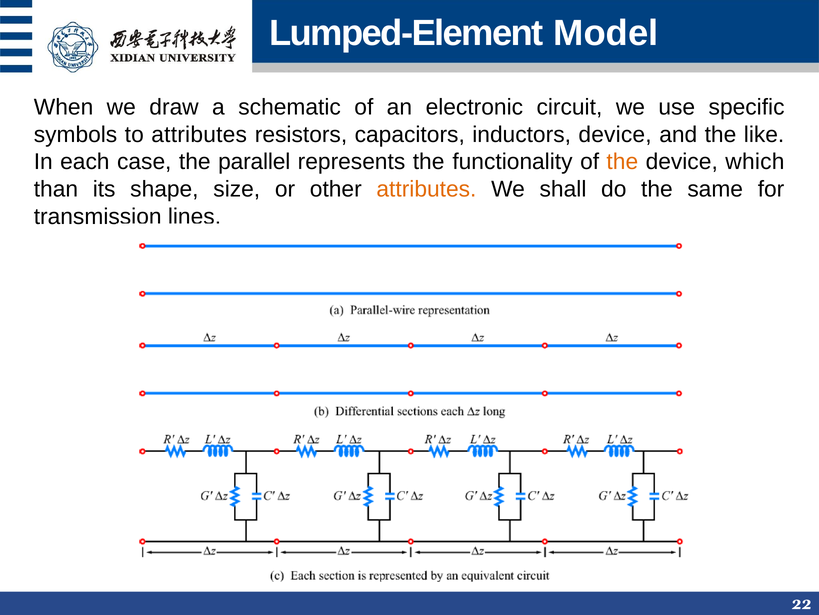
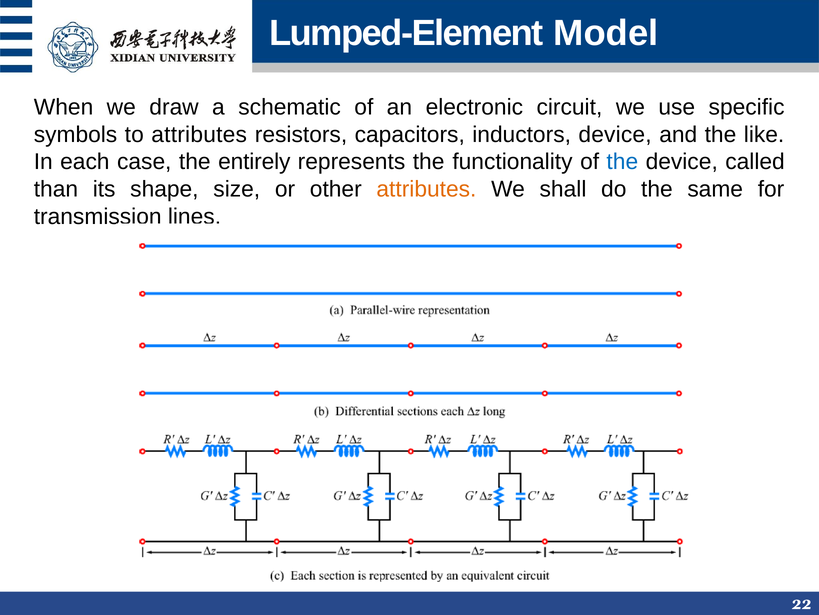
parallel: parallel -> entirely (254, 162)
the colour: orange -> blue (622, 162)
which: which -> called (755, 162)
